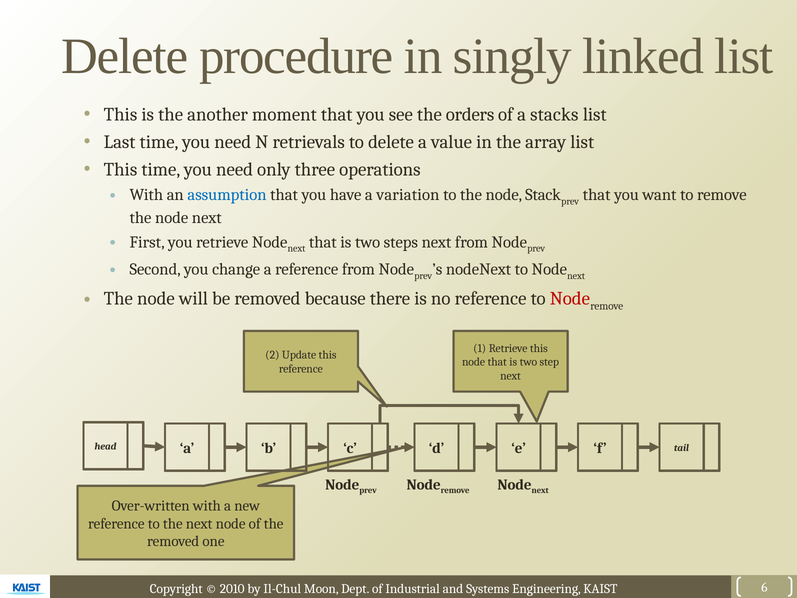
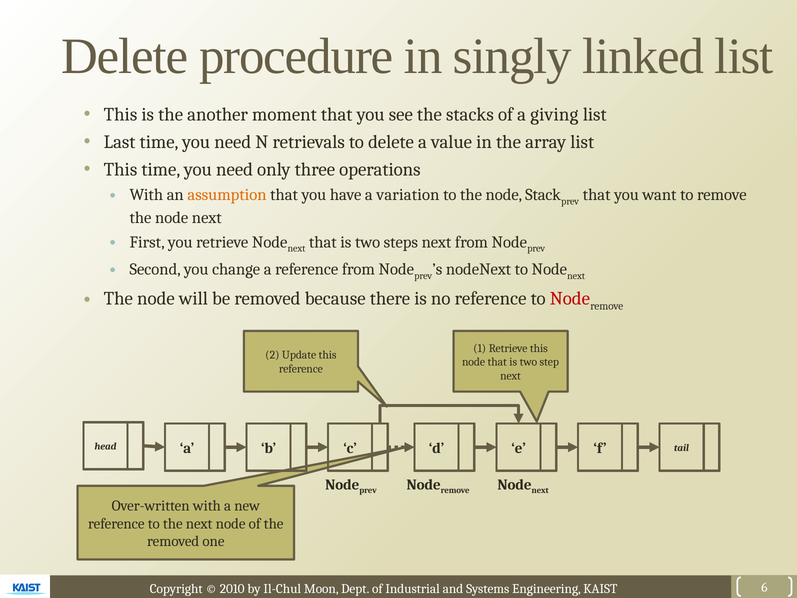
orders: orders -> stacks (470, 114)
stacks: stacks -> giving (554, 114)
assumption colour: blue -> orange (227, 195)
